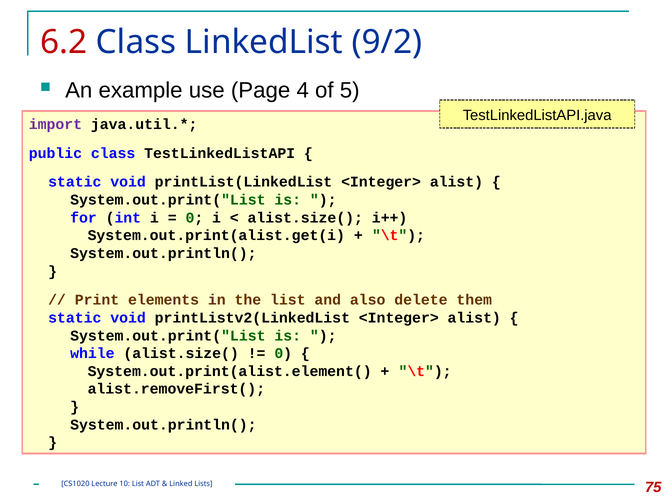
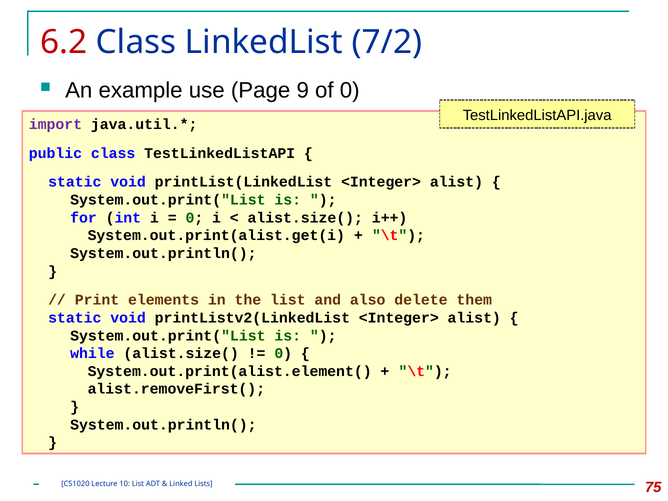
9/2: 9/2 -> 7/2 (387, 42)
4: 4 -> 9 (303, 91)
of 5: 5 -> 0 (350, 91)
